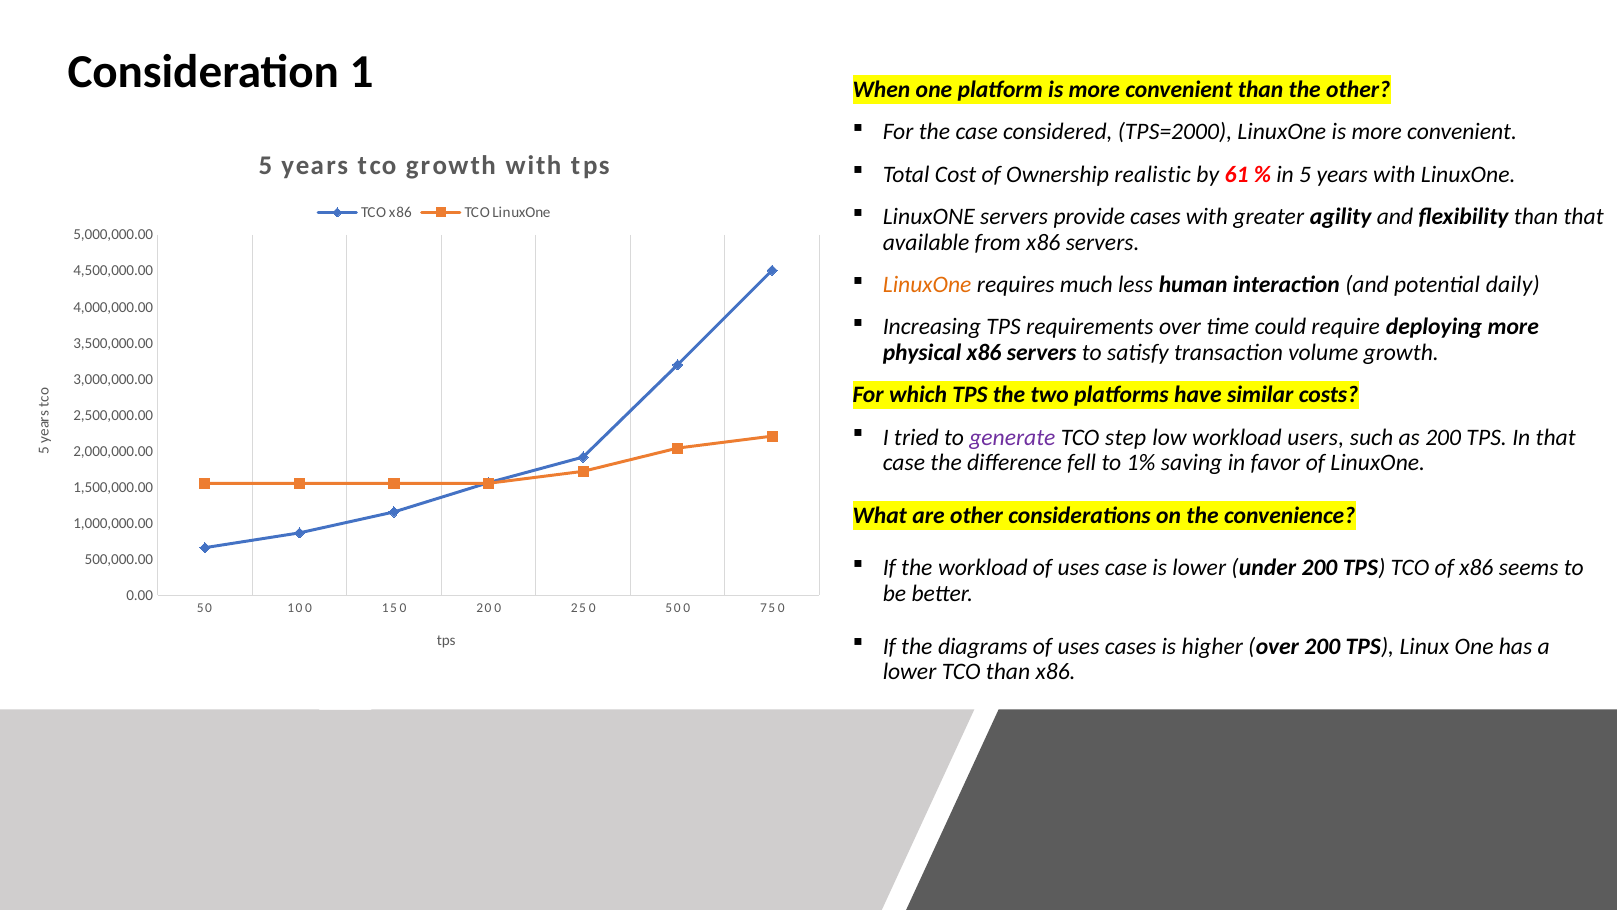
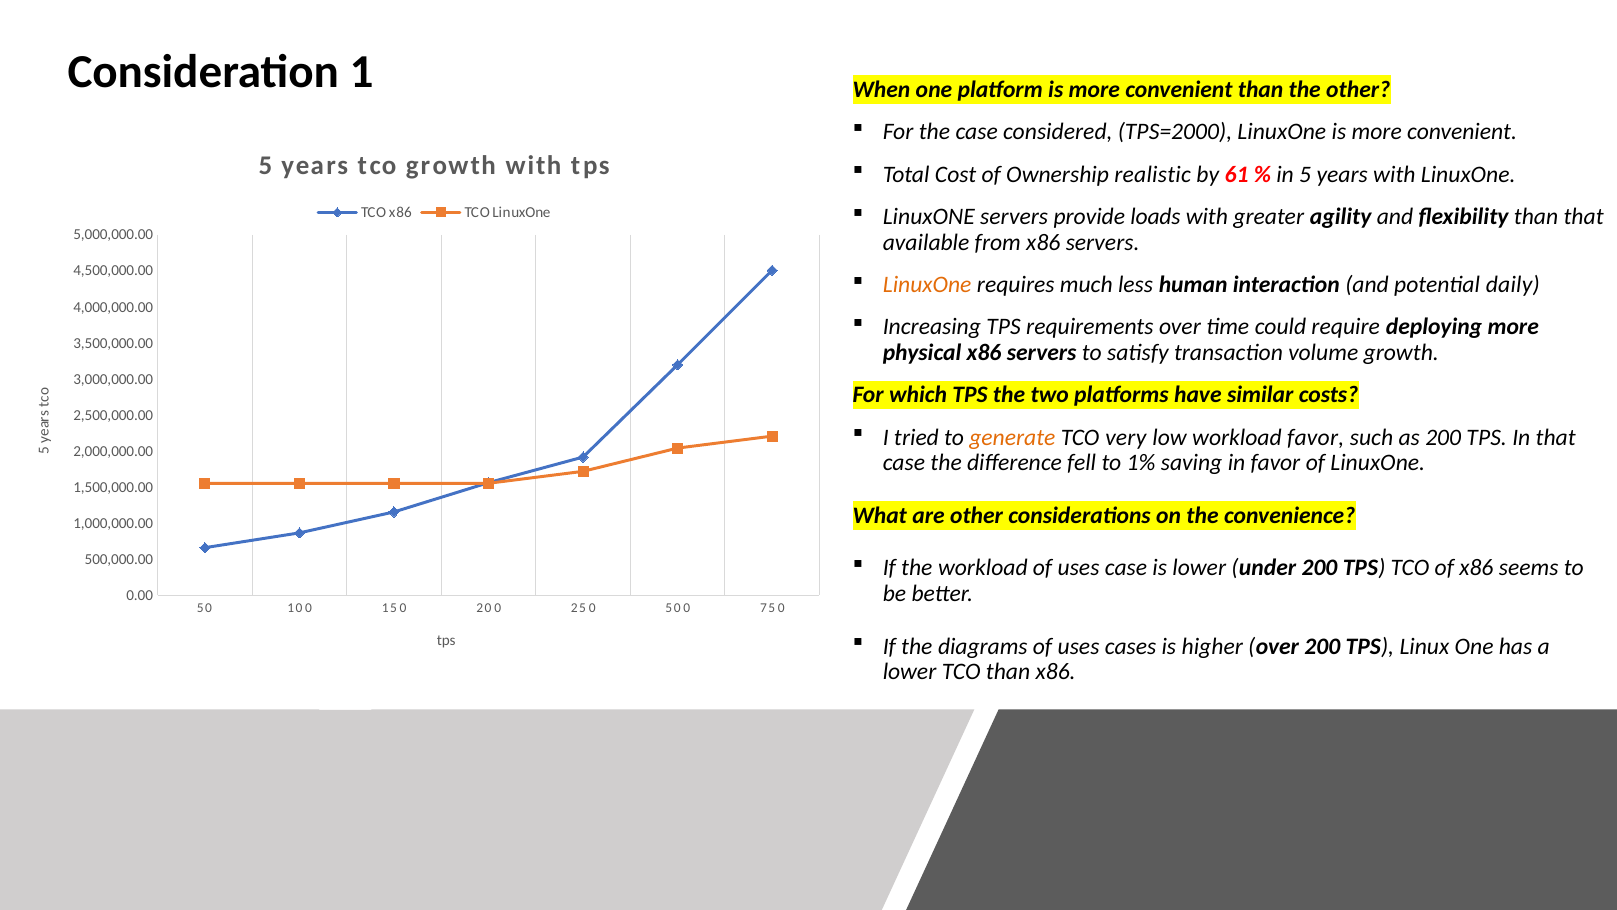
provide cases: cases -> loads (1155, 217)
generate colour: purple -> orange (1012, 437)
step: step -> very (1126, 437)
workload users: users -> favor (1316, 437)
